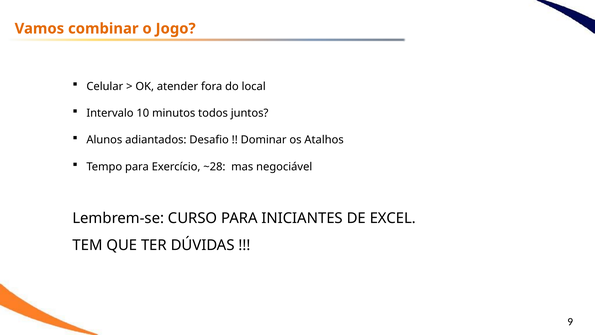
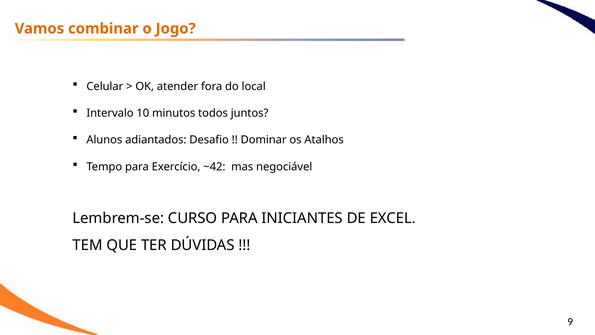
~28: ~28 -> ~42 (214, 167)
